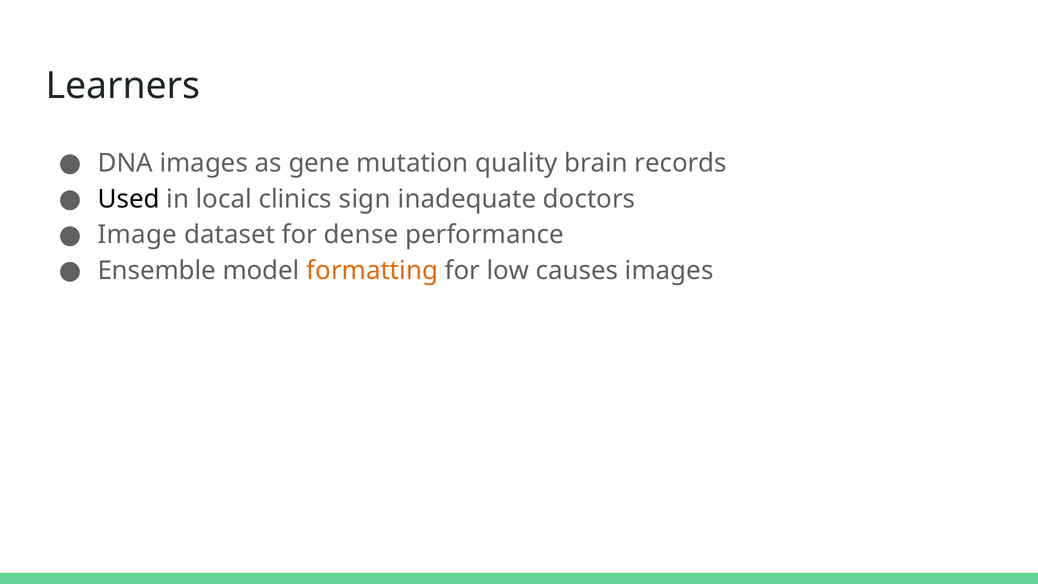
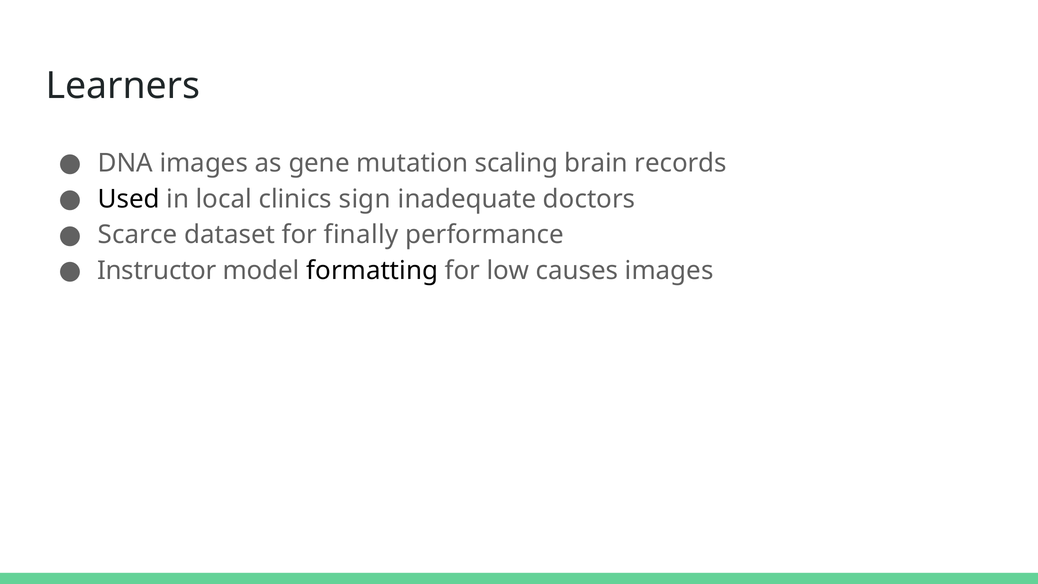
quality: quality -> scaling (516, 163)
Image: Image -> Scarce (138, 235)
dense: dense -> finally (361, 235)
Ensemble: Ensemble -> Instructor (157, 271)
formatting colour: orange -> black (372, 271)
